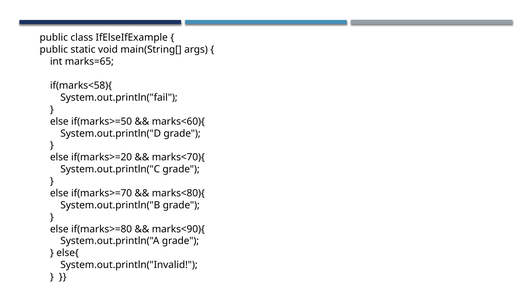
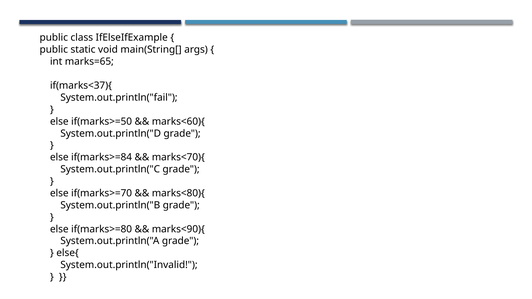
if(marks<58){: if(marks<58){ -> if(marks<37){ (81, 86)
if(marks>=20: if(marks>=20 -> if(marks>=84 (102, 157)
